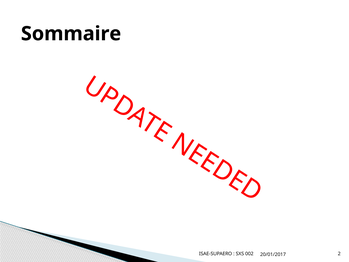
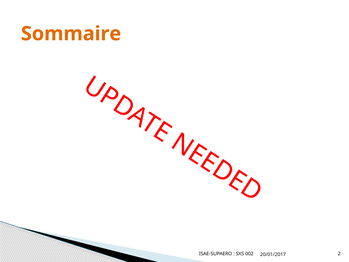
Sommaire colour: black -> orange (71, 34)
